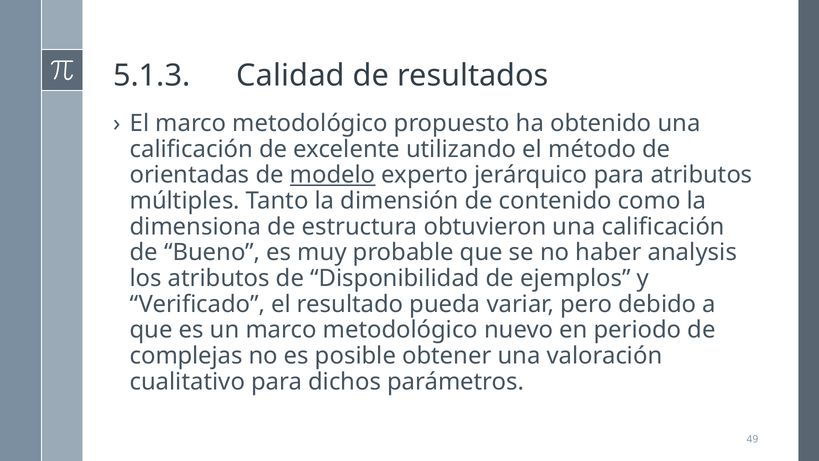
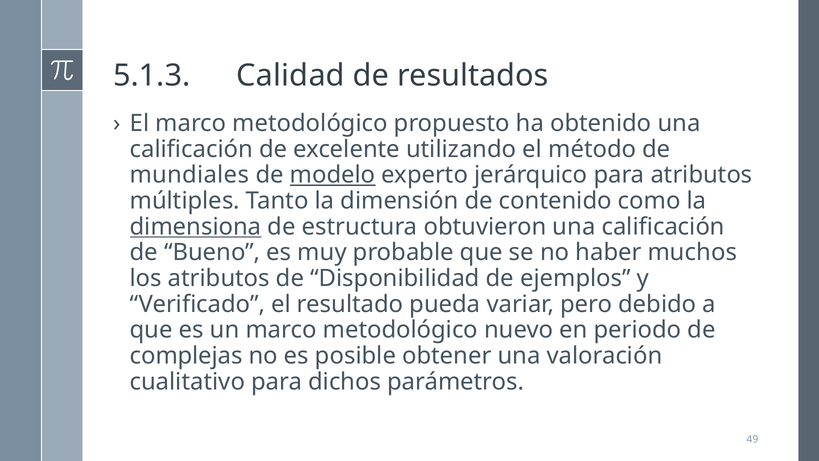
orientadas: orientadas -> mundiales (189, 175)
dimensiona underline: none -> present (196, 227)
analysis: analysis -> muchos (692, 252)
